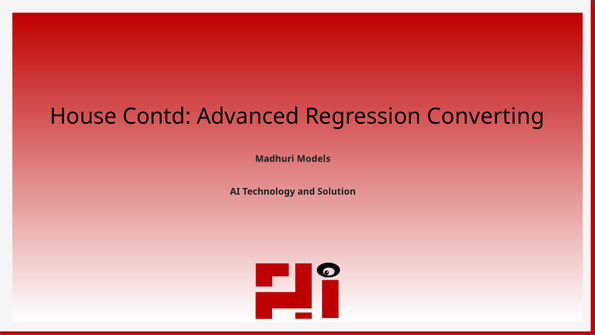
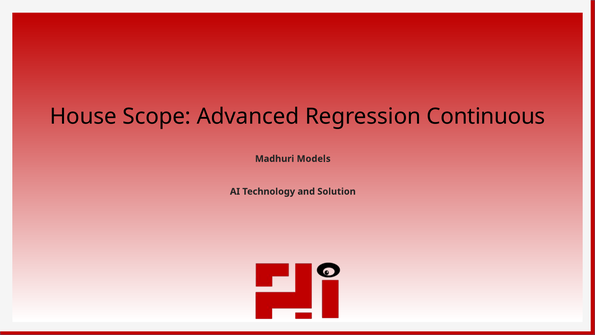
Contd: Contd -> Scope (157, 116)
Converting: Converting -> Continuous (486, 116)
